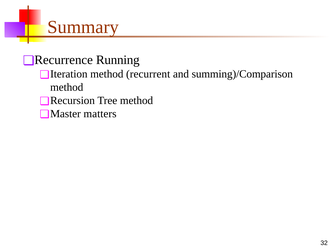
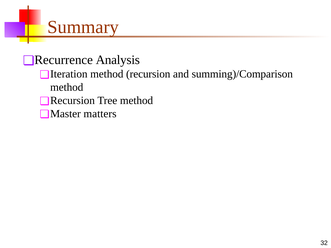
Running: Running -> Analysis (118, 60)
recurrent: recurrent -> recursion (148, 74)
